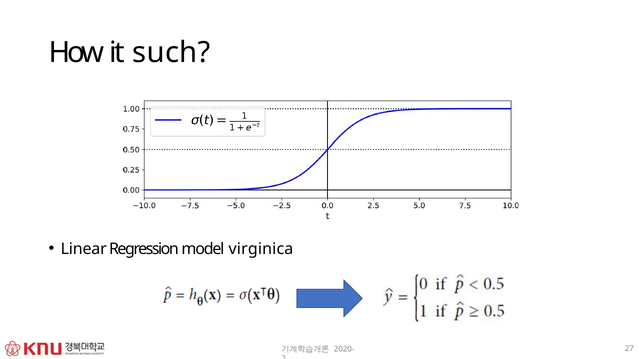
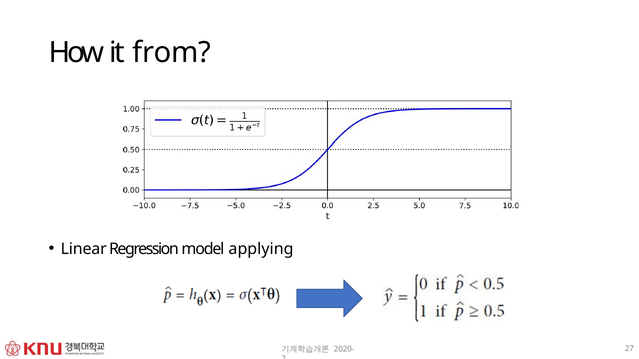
such: such -> from (172, 52)
virginica: virginica -> applying (261, 249)
